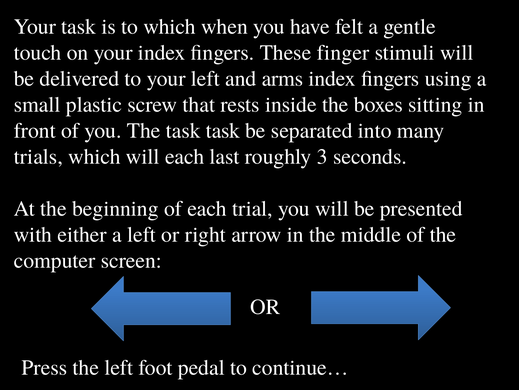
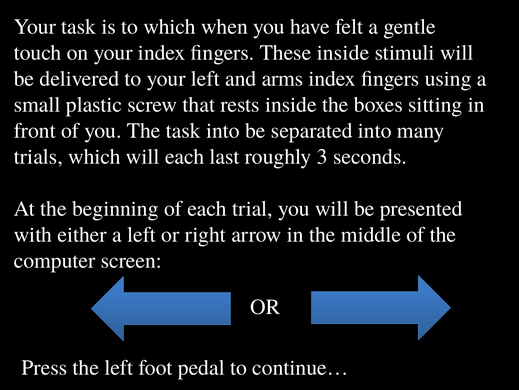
These finger: finger -> inside (343, 53)
task task: task -> into (223, 130)
